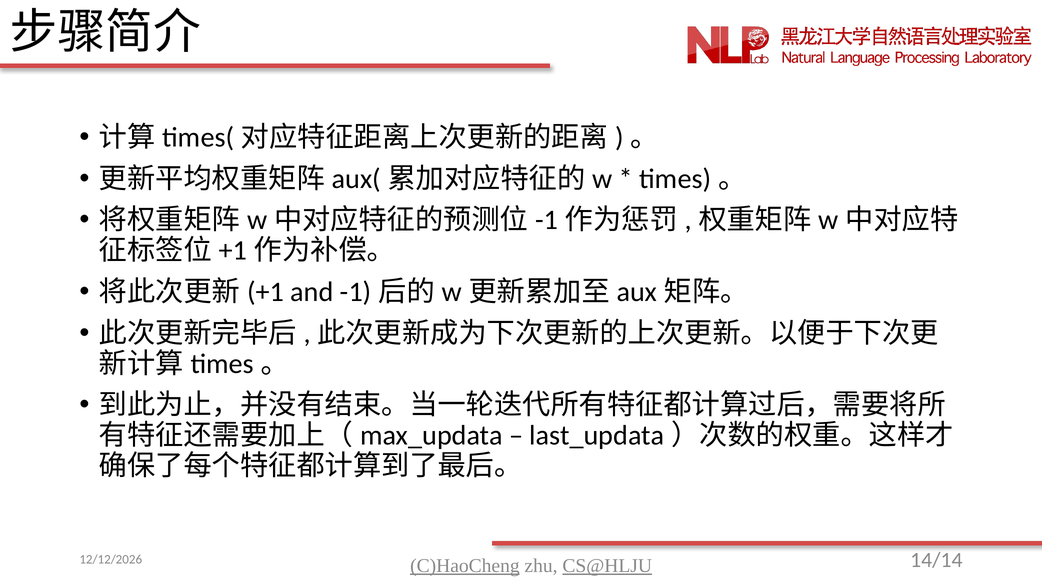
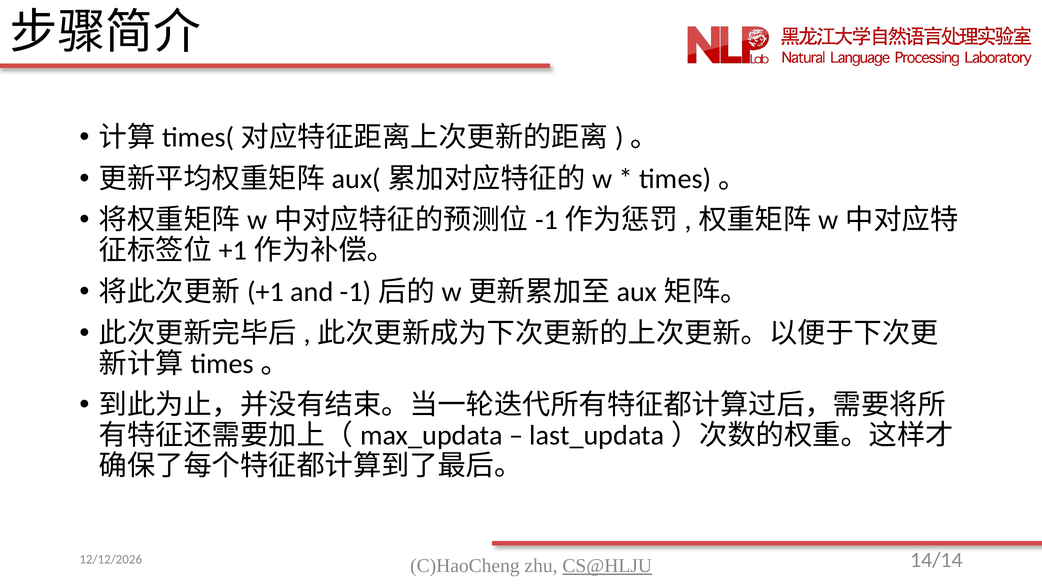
C)HaoCheng underline: present -> none (465, 566)
